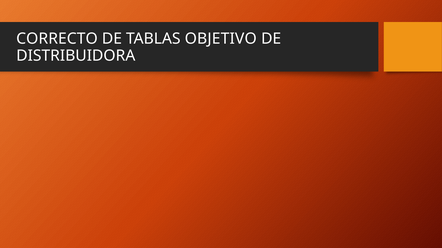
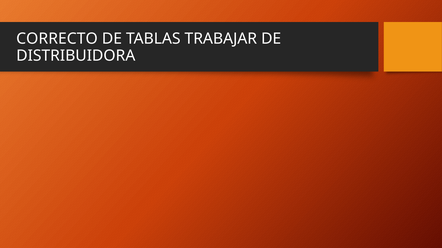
OBJETIVO: OBJETIVO -> TRABAJAR (221, 39)
